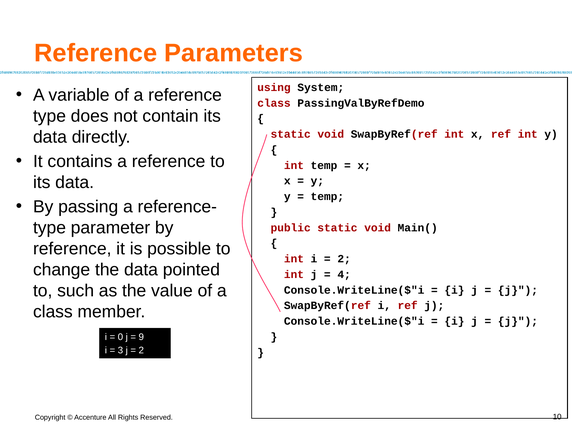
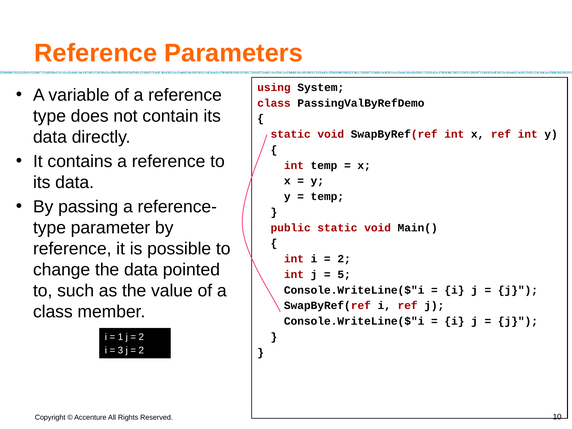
4: 4 -> 5 (344, 274)
0: 0 -> 1 (120, 337)
9: 9 -> 2 (141, 337)
